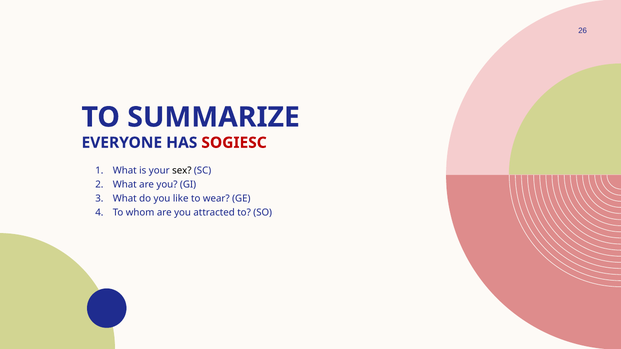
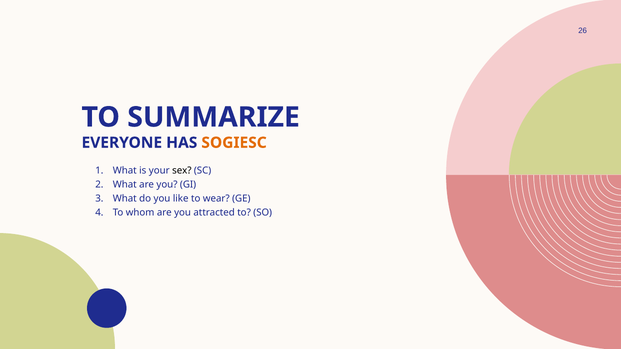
SOGIESC colour: red -> orange (234, 143)
